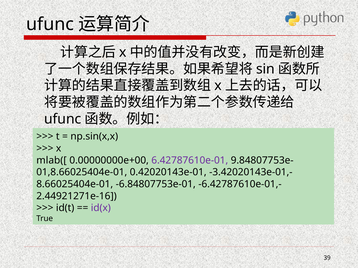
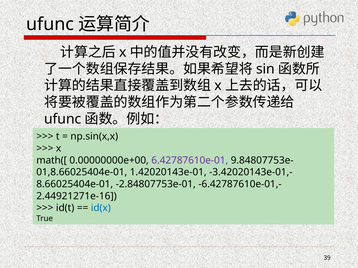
mlab([: mlab([ -> math([ (52, 161)
0.42020143e-01: 0.42020143e-01 -> 1.42020143e-01 (168, 173)
-6.84807753e-01: -6.84807753e-01 -> -2.84807753e-01 (156, 184)
id(x colour: purple -> blue (101, 208)
